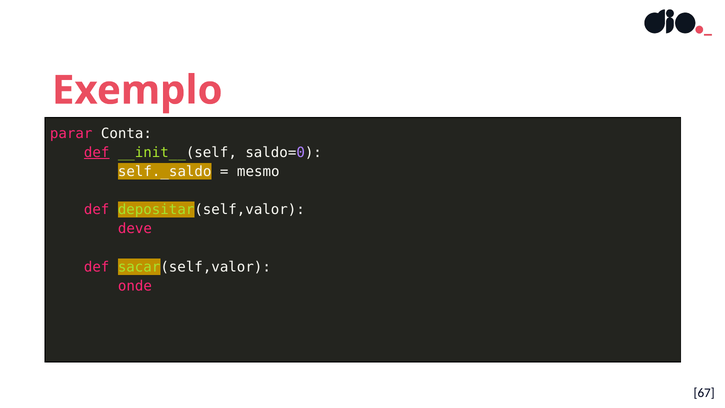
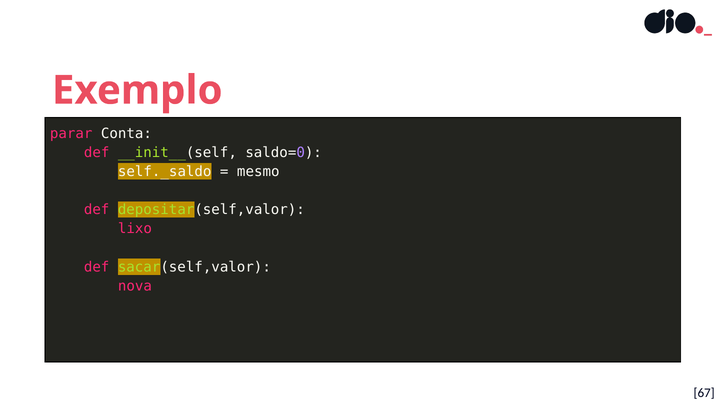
def underline: present -> none (97, 153)
deve: deve -> lixo (135, 229)
onde: onde -> nova (135, 286)
